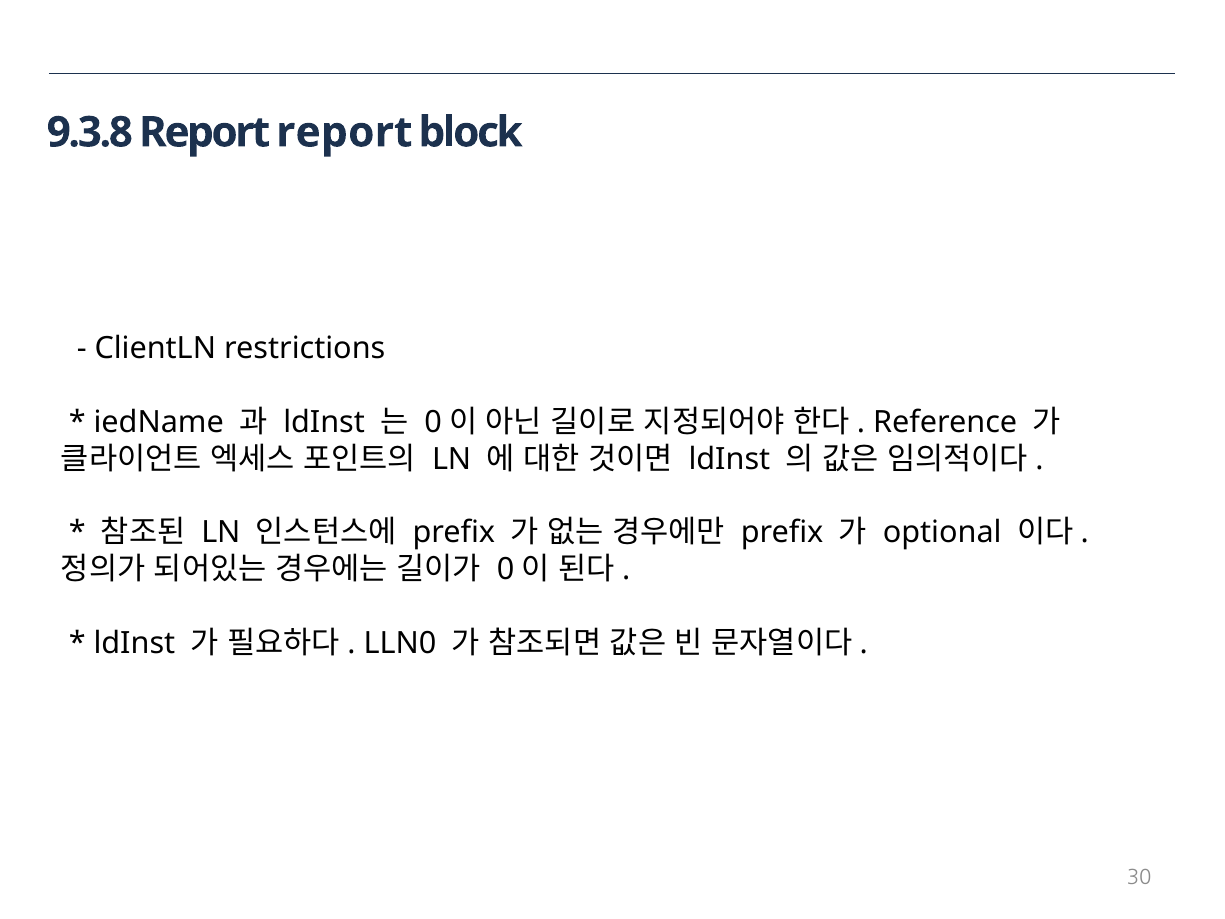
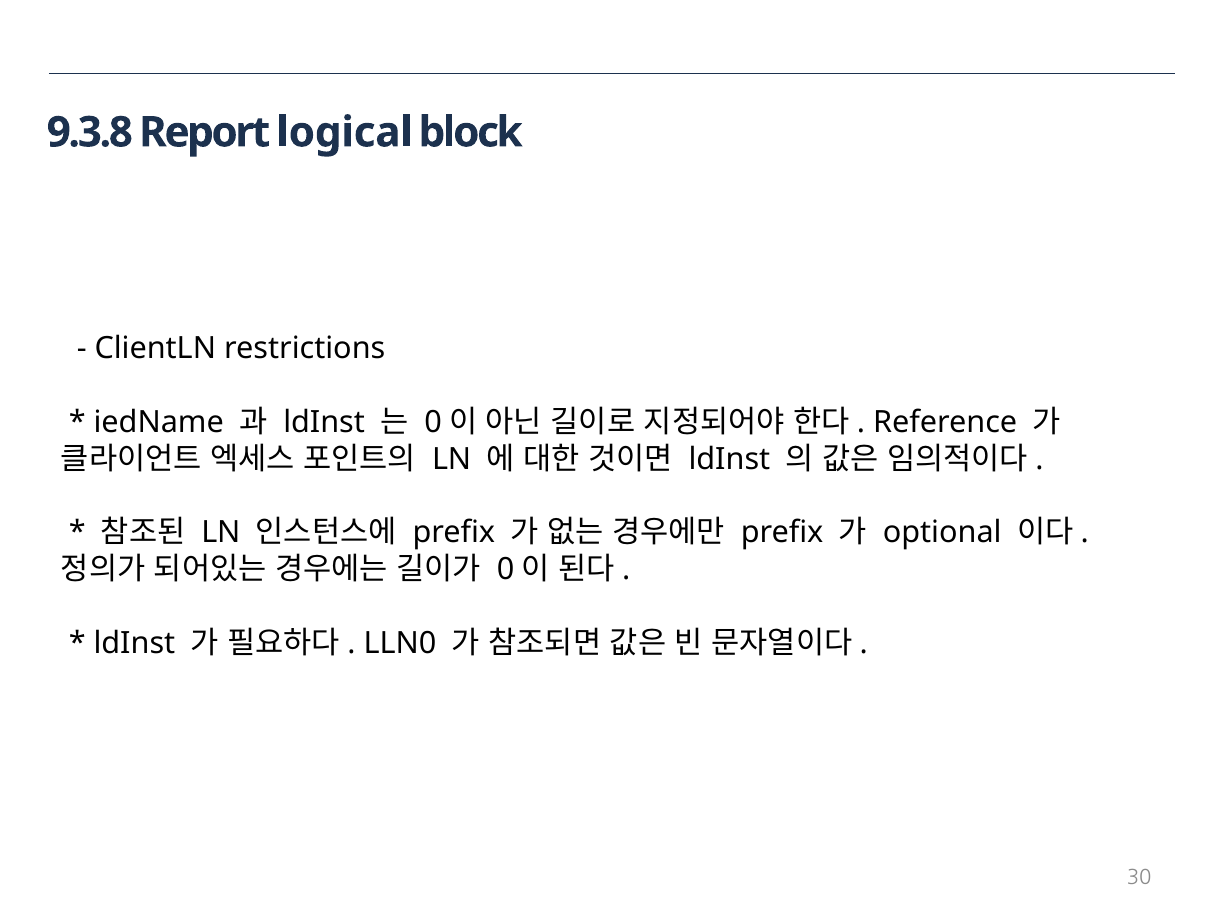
Report report: report -> logical (345, 132)
